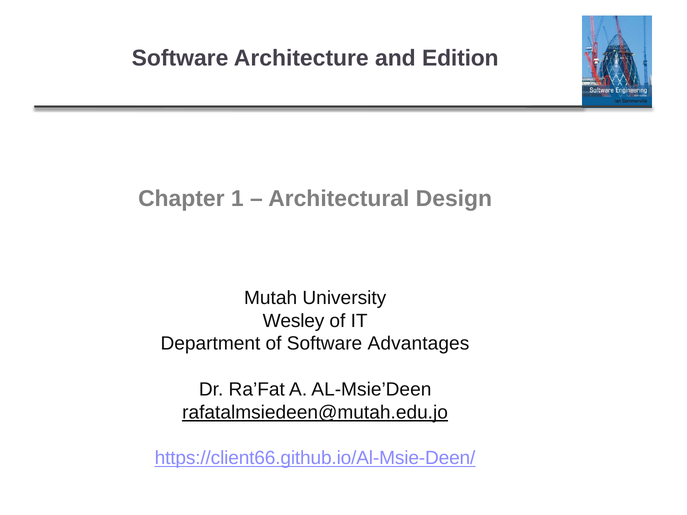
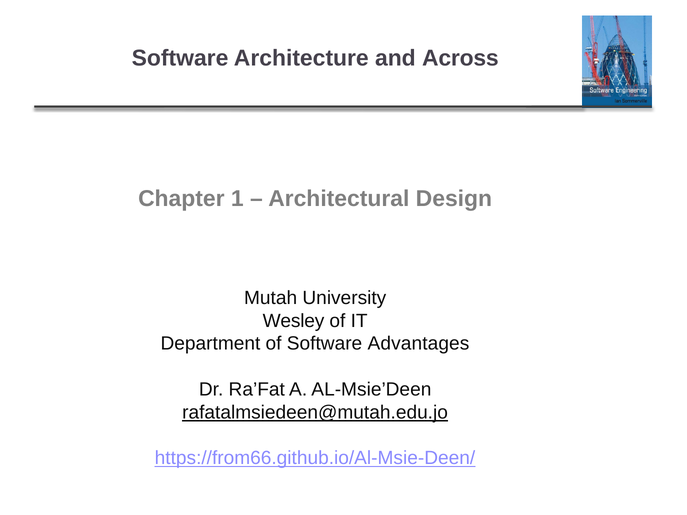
Edition: Edition -> Across (460, 58)
https://client66.github.io/Al-Msie-Deen/: https://client66.github.io/Al-Msie-Deen/ -> https://from66.github.io/Al-Msie-Deen/ (315, 458)
